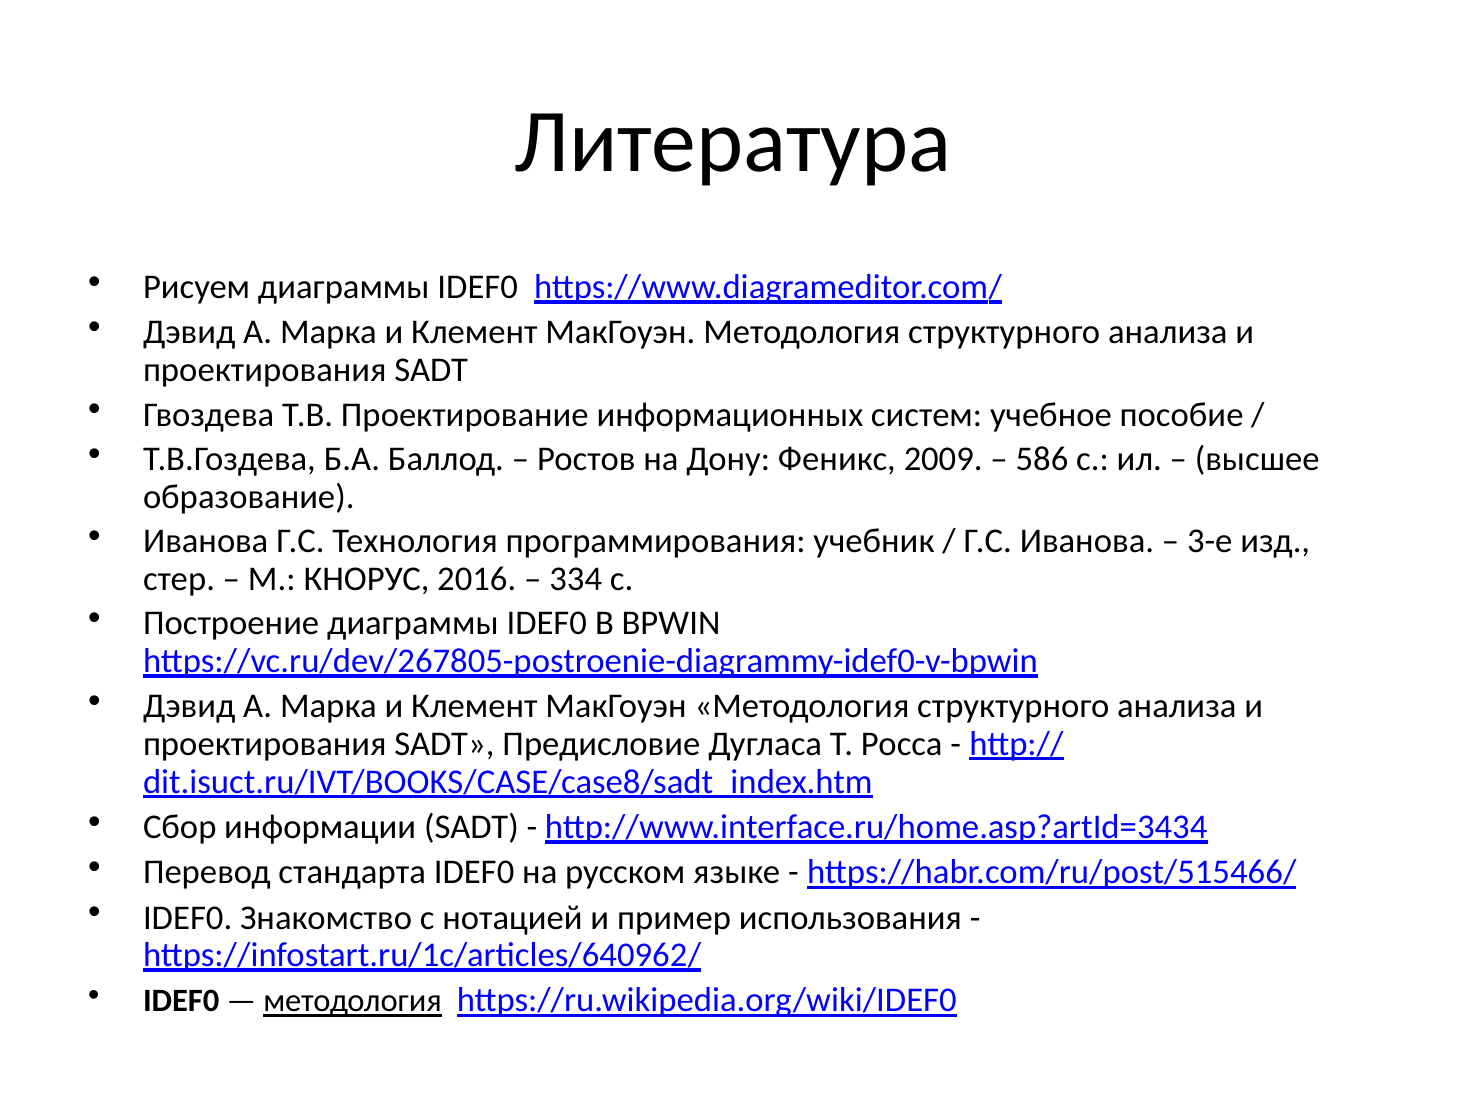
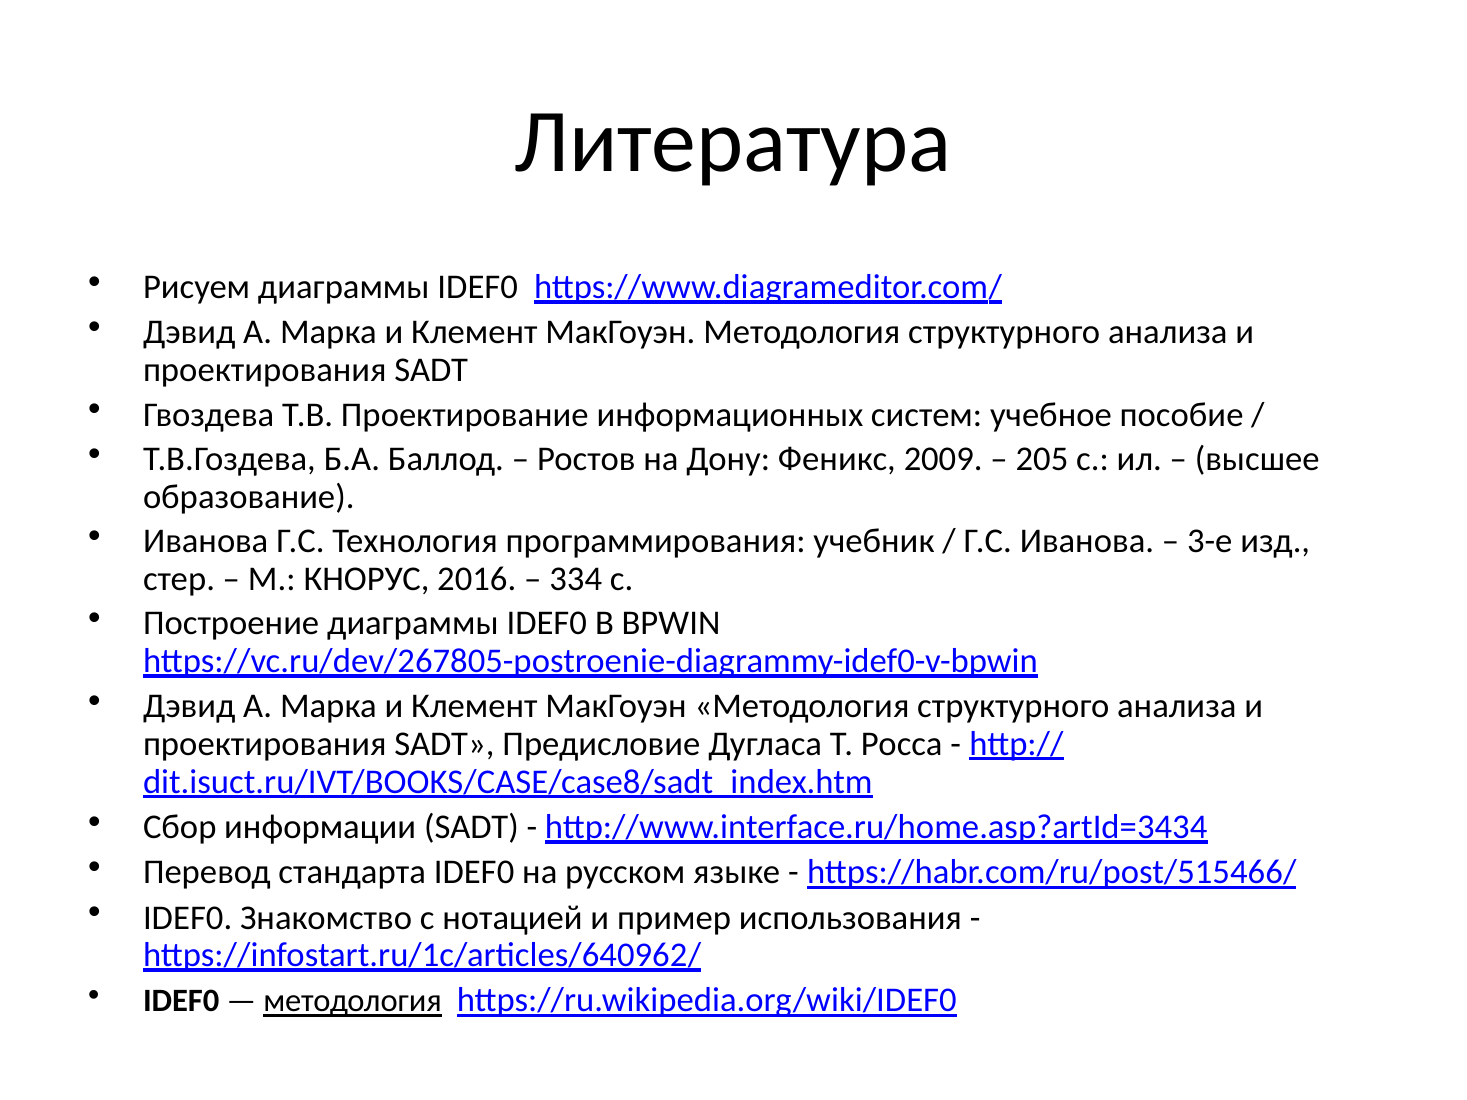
586: 586 -> 205 (1042, 459)
